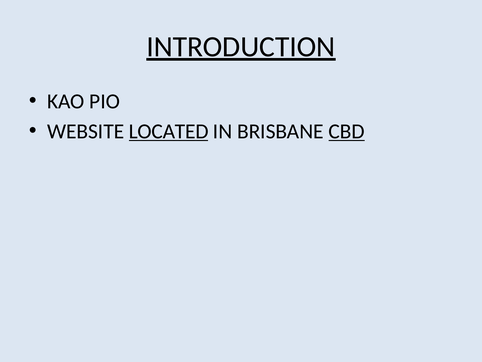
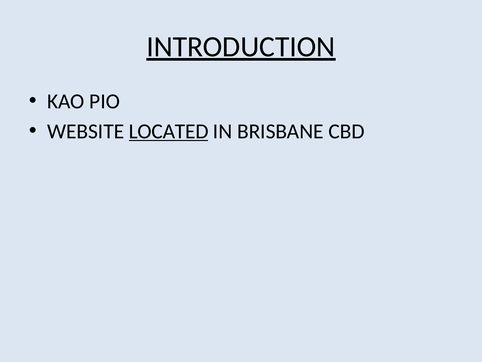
CBD underline: present -> none (347, 131)
